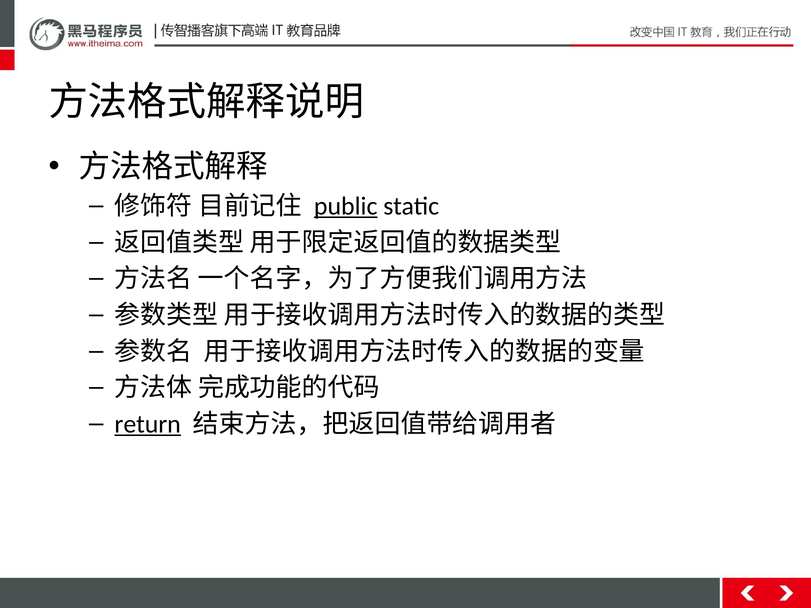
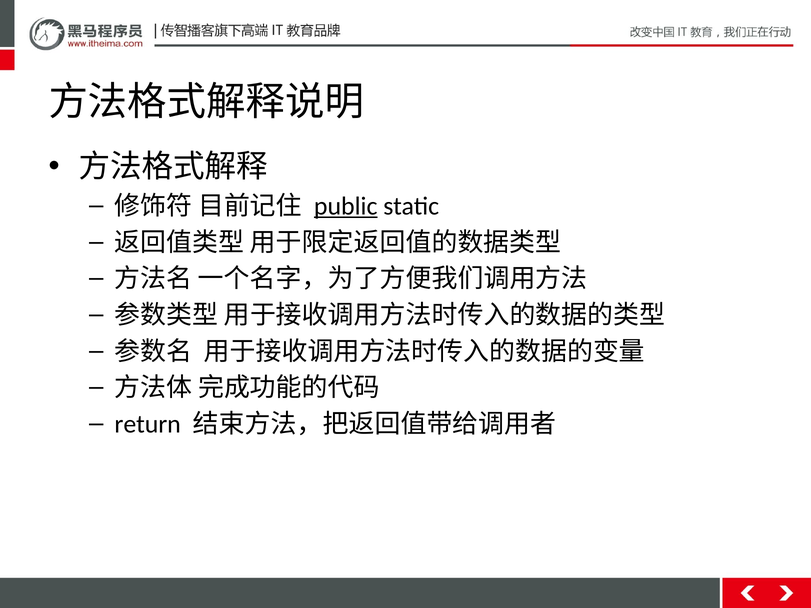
return underline: present -> none (148, 424)
